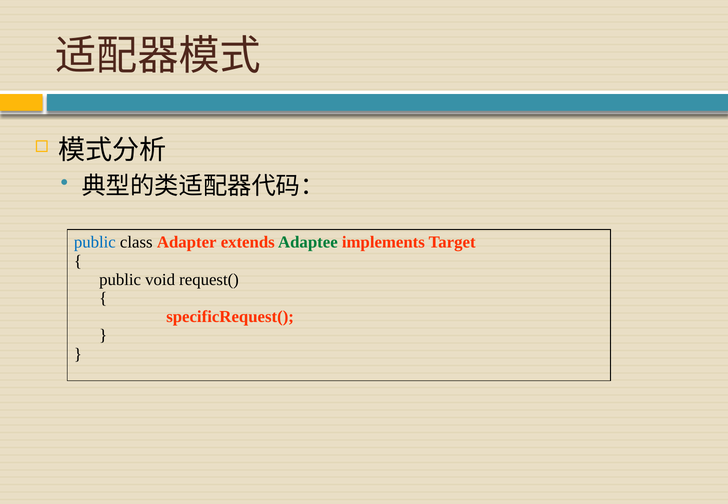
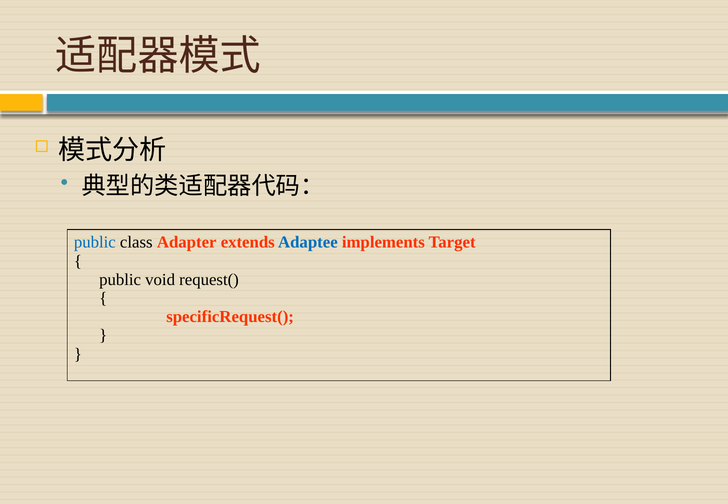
Adaptee colour: green -> blue (308, 242)
